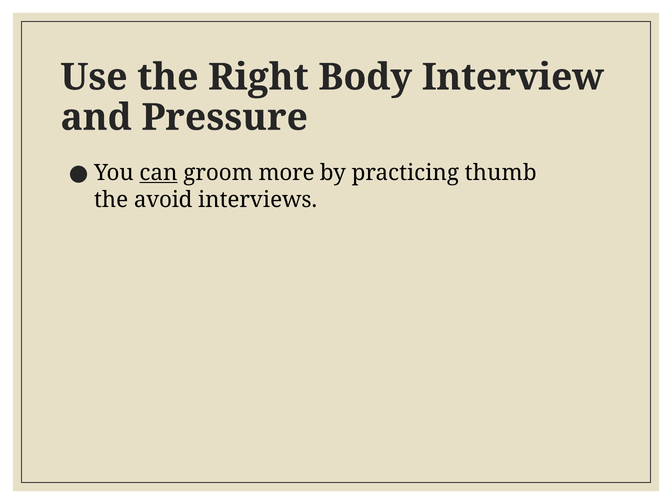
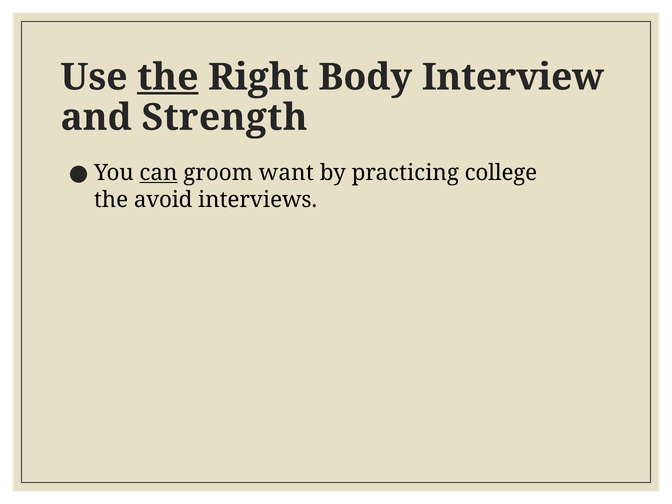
the underline: none -> present (168, 77)
Pressure: Pressure -> Strength (225, 118)
more: more -> want (286, 173)
thumb: thumb -> college (501, 173)
